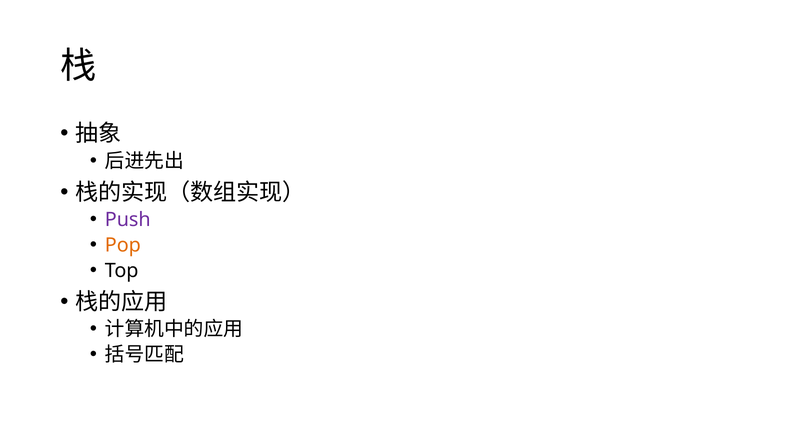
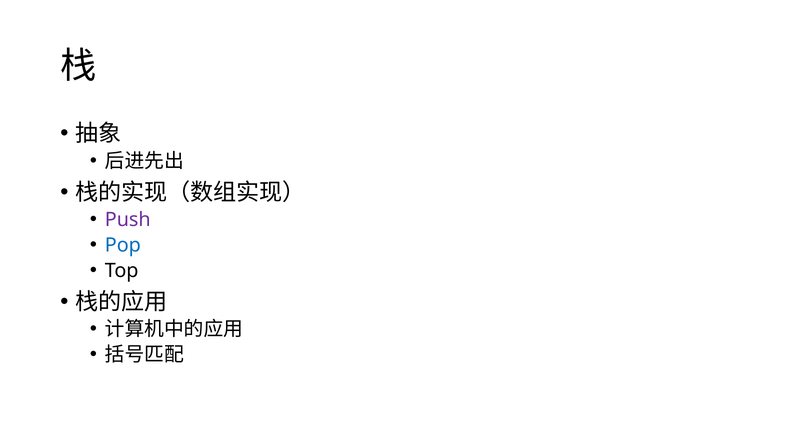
Pop colour: orange -> blue (123, 245)
